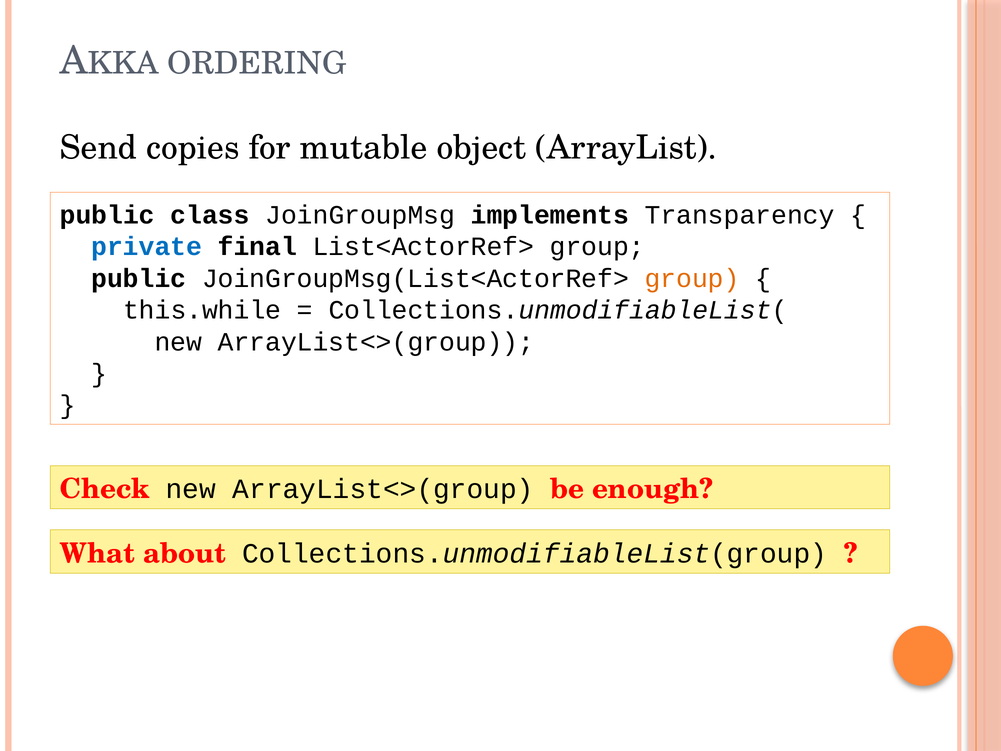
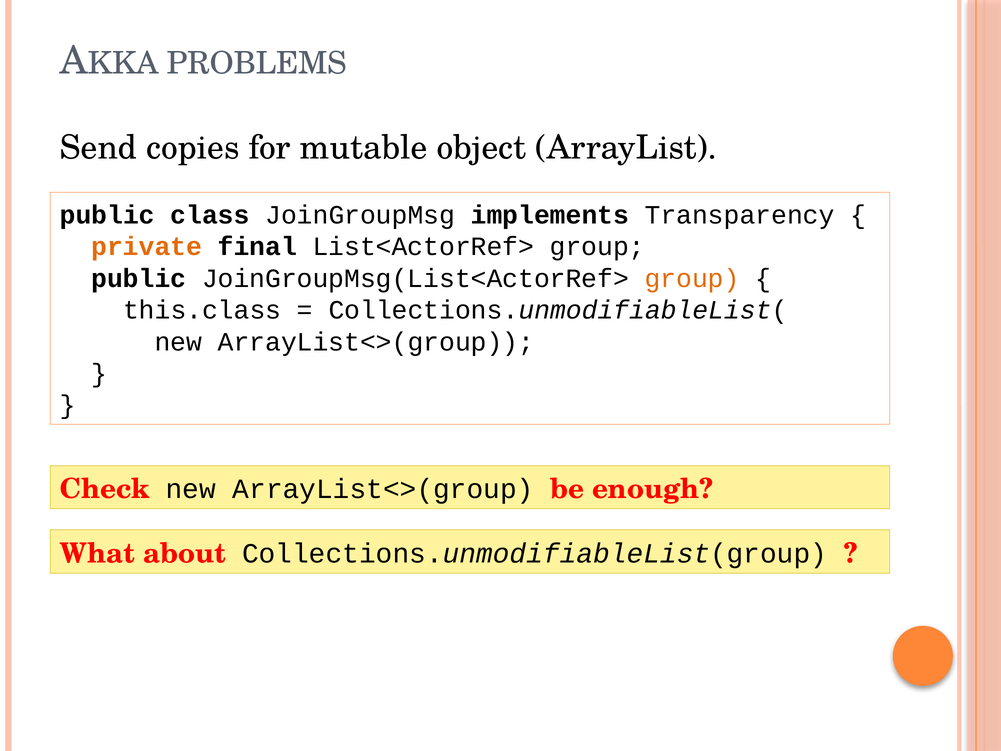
ORDERING: ORDERING -> PROBLEMS (257, 64)
private colour: blue -> orange (147, 247)
this.while: this.while -> this.class (202, 310)
